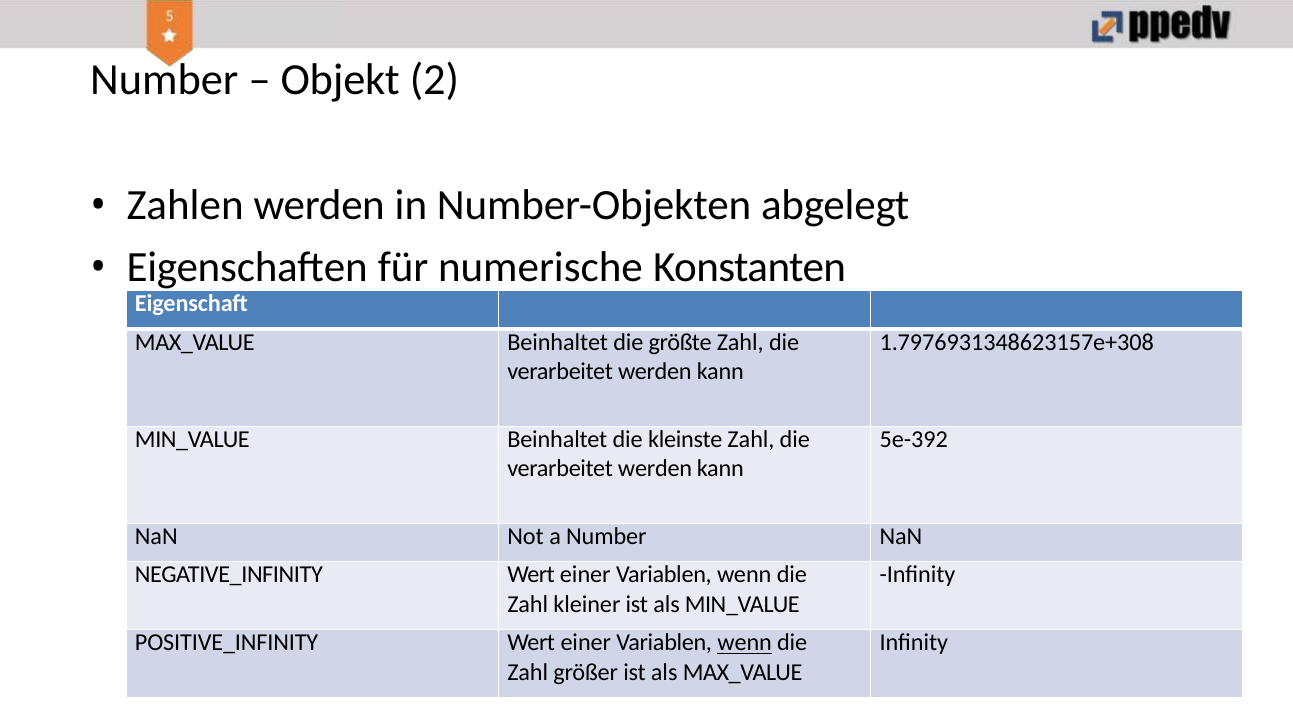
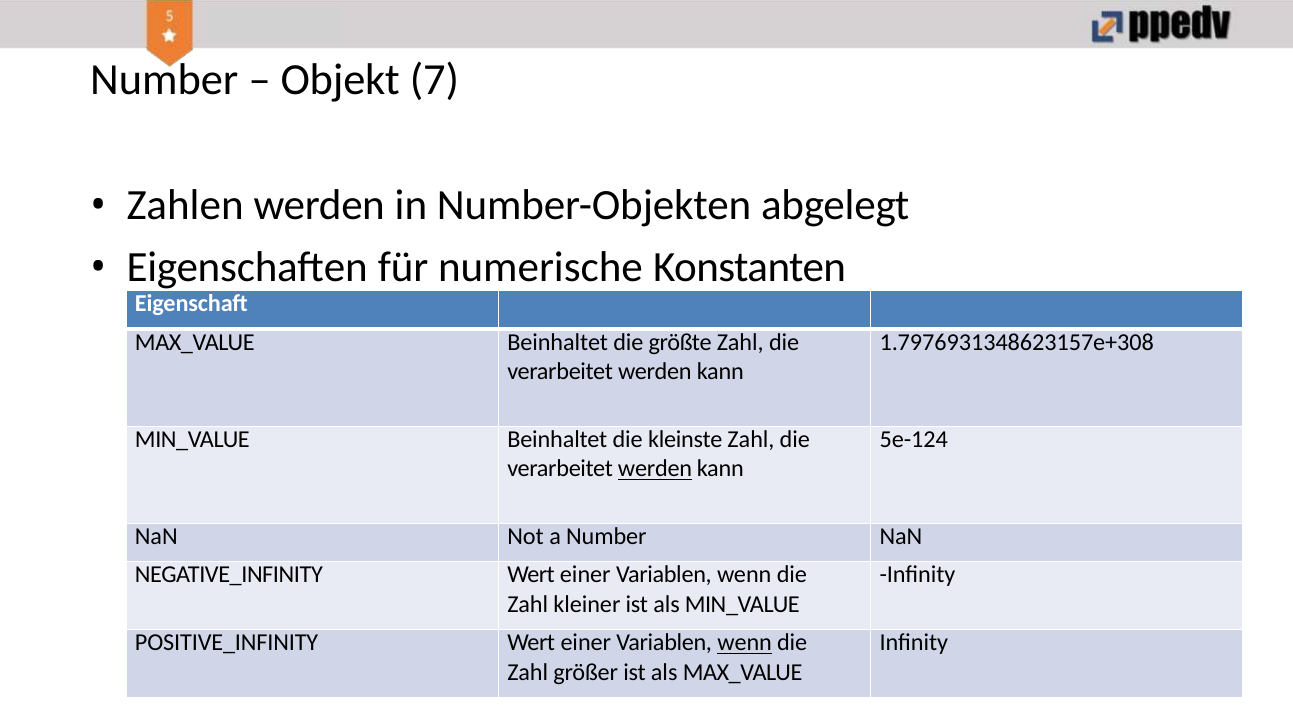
2: 2 -> 7 (434, 80)
5e-392: 5e-392 -> 5e-124 (914, 439)
werden underline: none -> present (655, 469)
